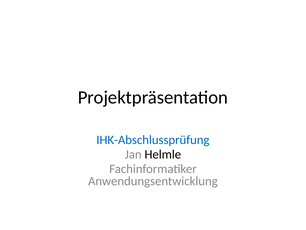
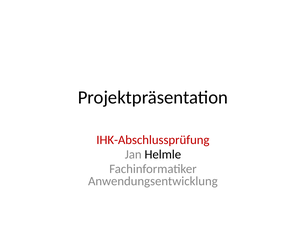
IHK-Abschlussprüfung colour: blue -> red (153, 140)
